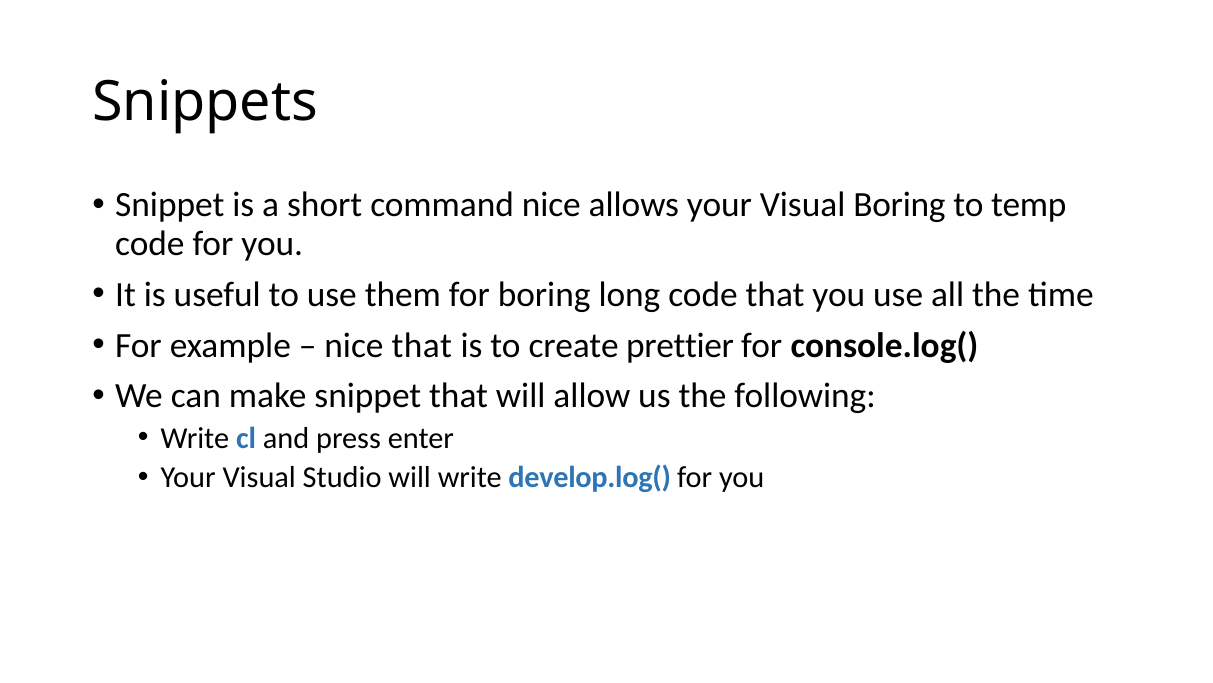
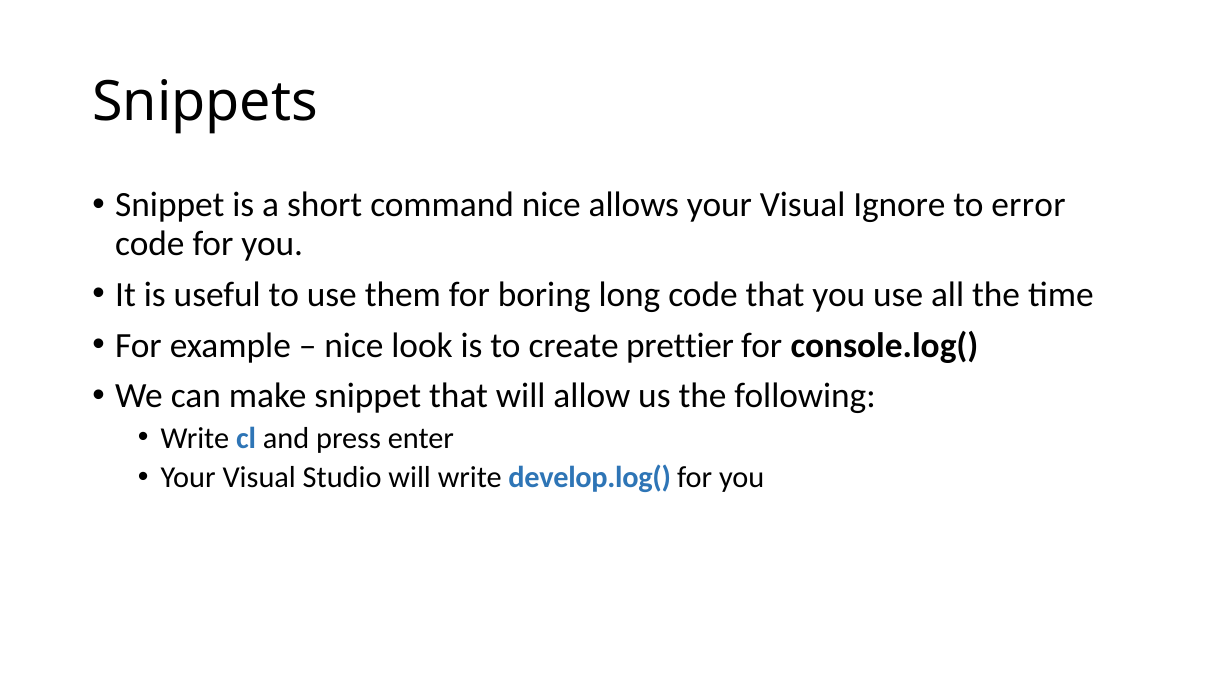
Visual Boring: Boring -> Ignore (899, 205)
temp: temp -> error (1028, 205)
nice that: that -> look (422, 345)
